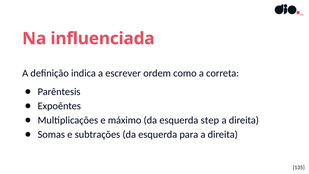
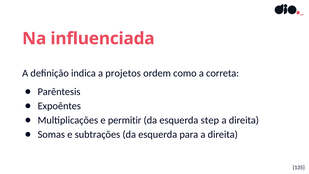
escrever: escrever -> projetos (123, 73)
máximo: máximo -> permitir (125, 120)
